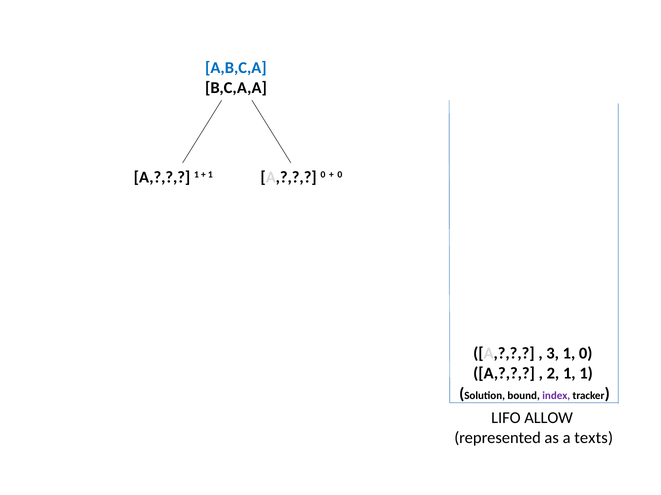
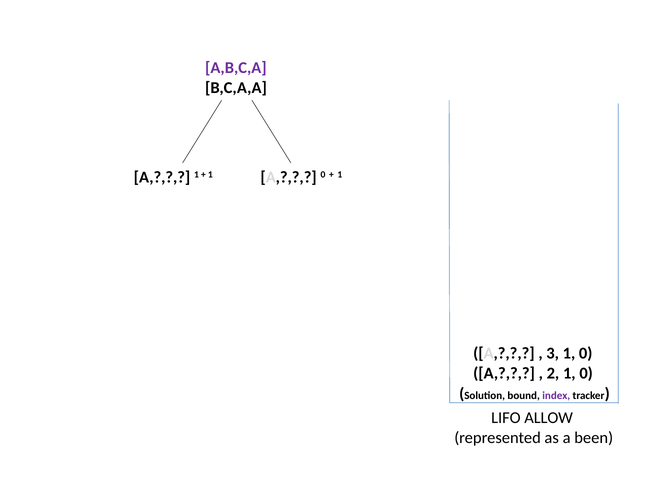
A,B,C,A colour: blue -> purple (236, 68)
0: 0 -> 1 (340, 175)
2 1 1: 1 -> 0 (586, 374)
texts: texts -> been (594, 438)
